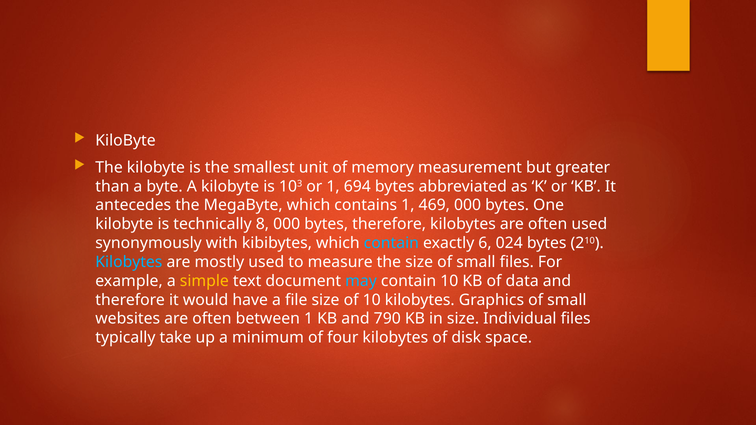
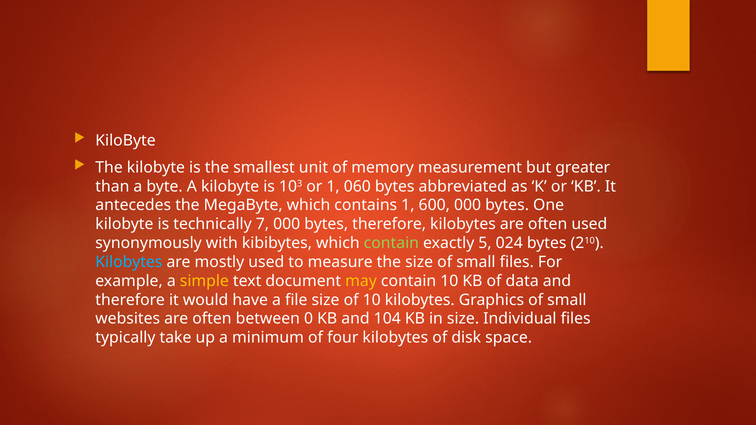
694: 694 -> 060 (357, 186)
469: 469 -> 600 (434, 205)
8: 8 -> 7 (262, 224)
contain colour: light blue -> light green (391, 243)
6: 6 -> 5 (485, 243)
may colour: light blue -> yellow (361, 281)
between 1: 1 -> 0 (309, 319)
790: 790 -> 104 (387, 319)
